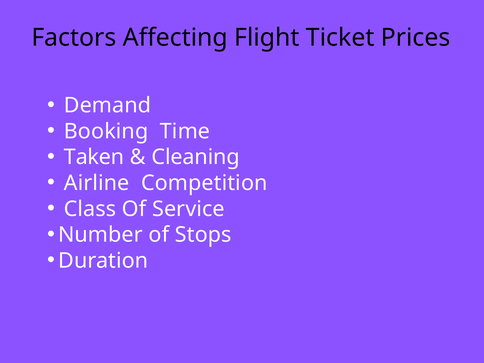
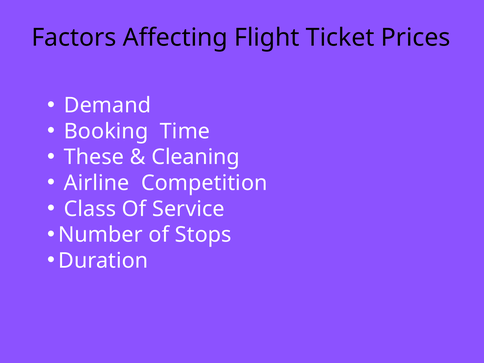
Taken: Taken -> These (94, 157)
